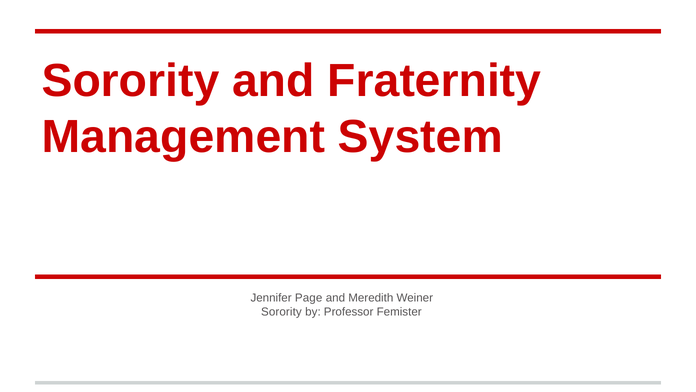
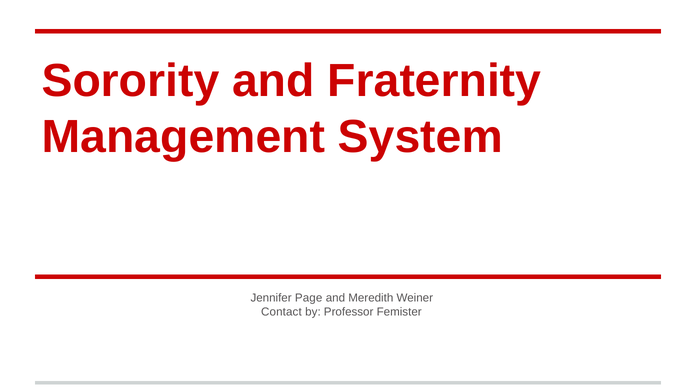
Sorority: Sorority -> Contact (281, 312)
